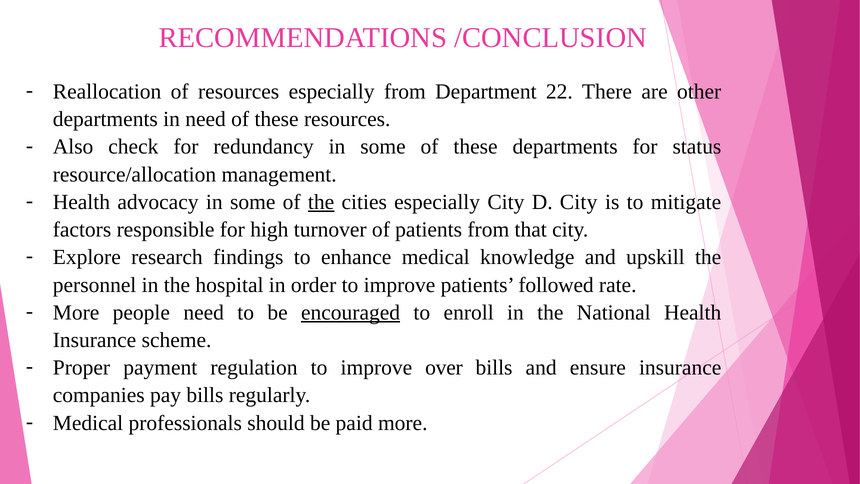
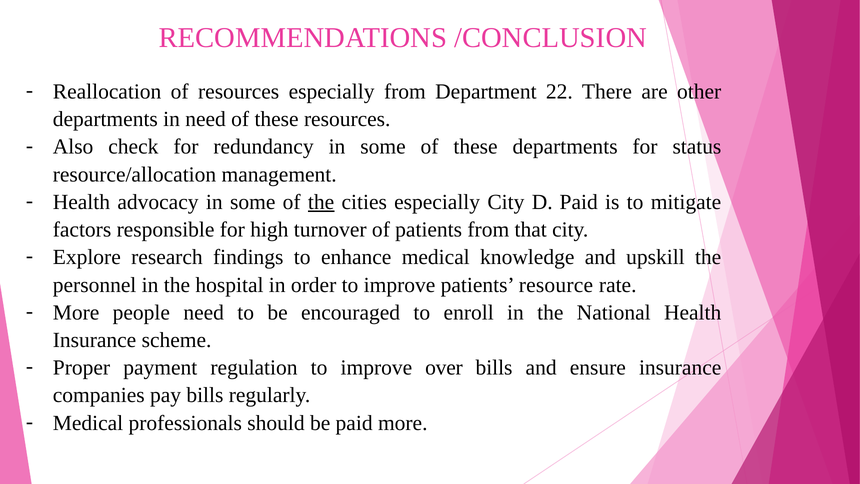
D City: City -> Paid (579, 202)
followed: followed -> resource (556, 285)
encouraged underline: present -> none (351, 312)
